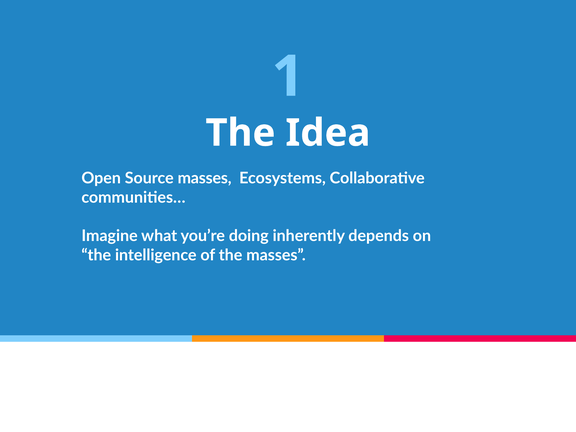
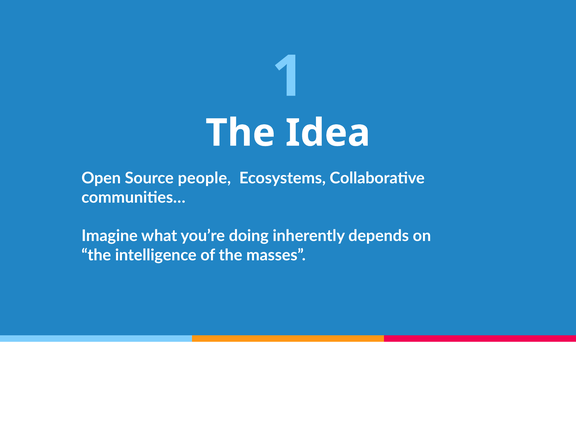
Source masses: masses -> people (204, 178)
